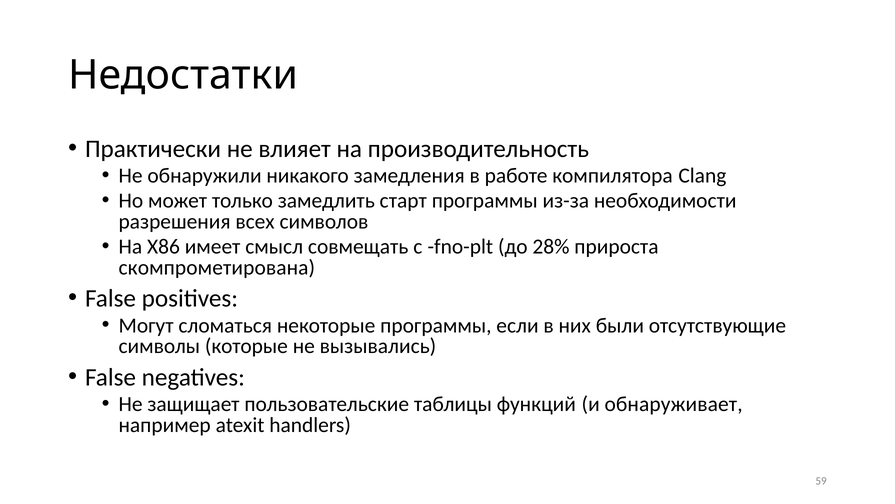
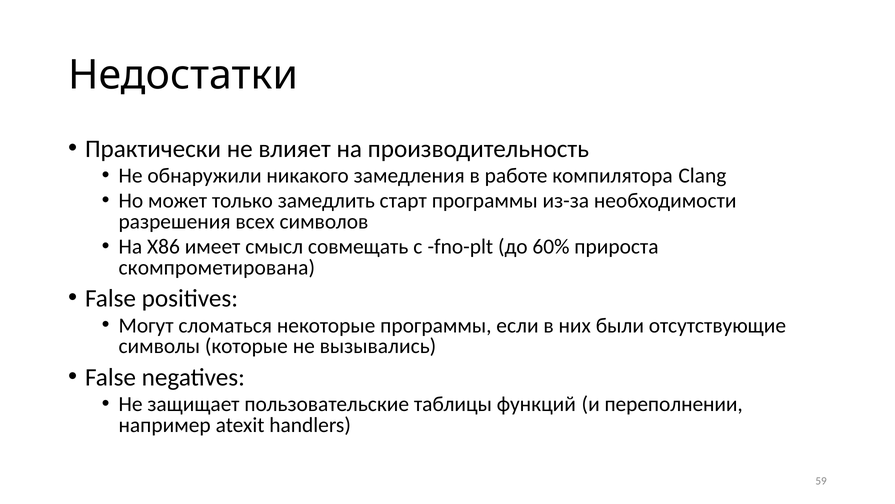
28%: 28% -> 60% (551, 246)
обнаруживает: обнаруживает -> переполнении (674, 404)
